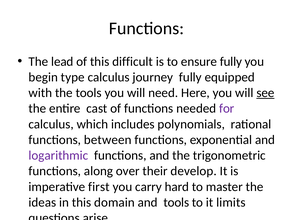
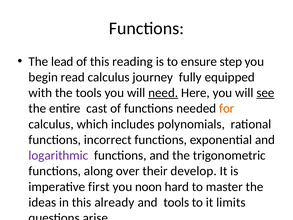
difficult: difficult -> reading (133, 61)
ensure fully: fully -> step (231, 61)
type: type -> read (73, 77)
need underline: none -> present (163, 93)
for colour: purple -> orange (227, 108)
between: between -> incorrect (108, 140)
carry: carry -> noon (149, 187)
domain: domain -> already (114, 202)
